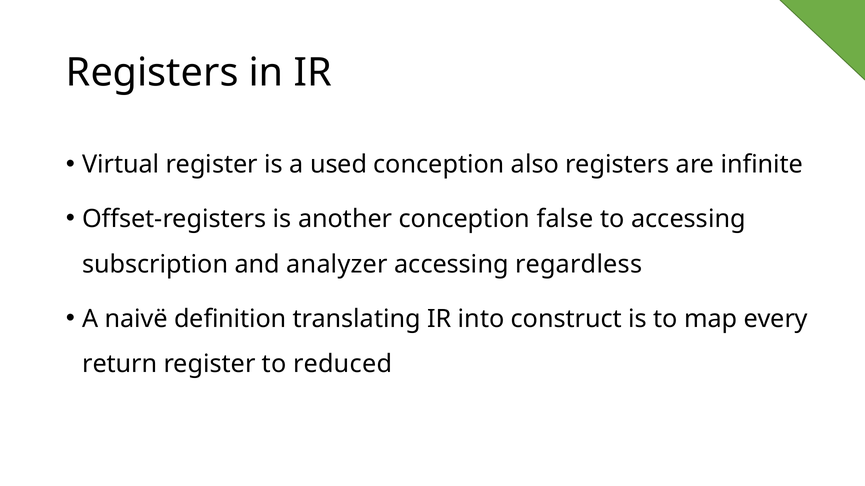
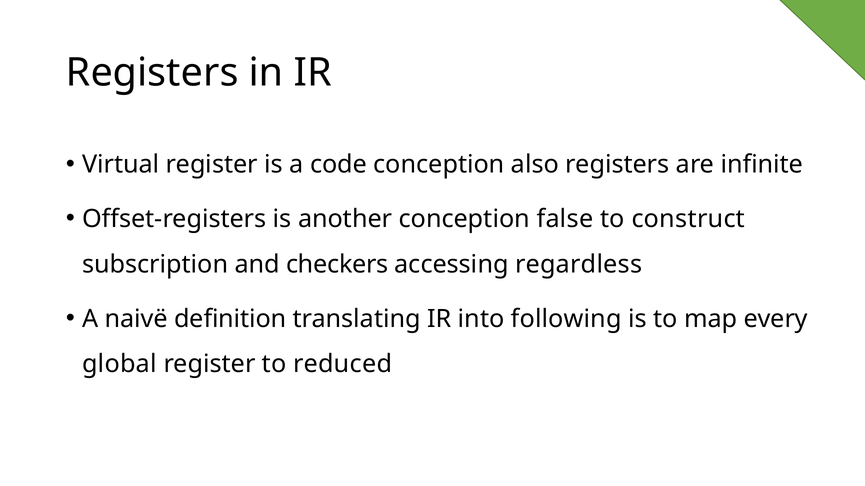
used: used -> code (339, 165)
to accessing: accessing -> construct (688, 219)
analyzer: analyzer -> checkers (337, 265)
construct: construct -> following (566, 319)
return: return -> global (120, 365)
